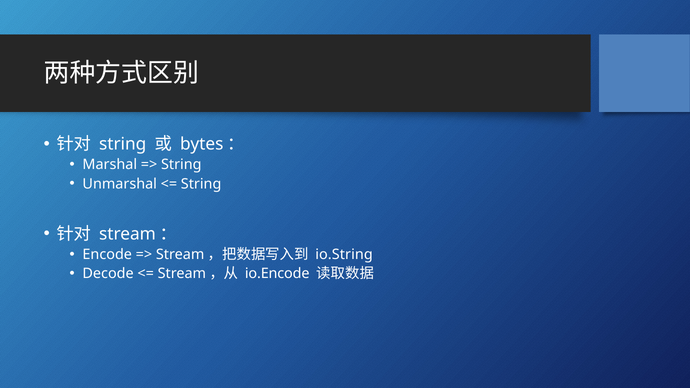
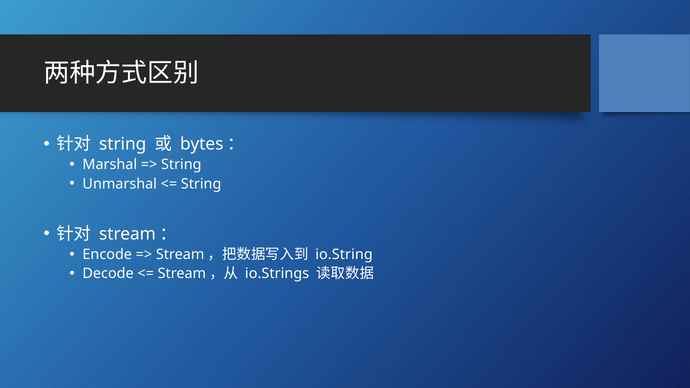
io.Encode: io.Encode -> io.Strings (277, 274)
